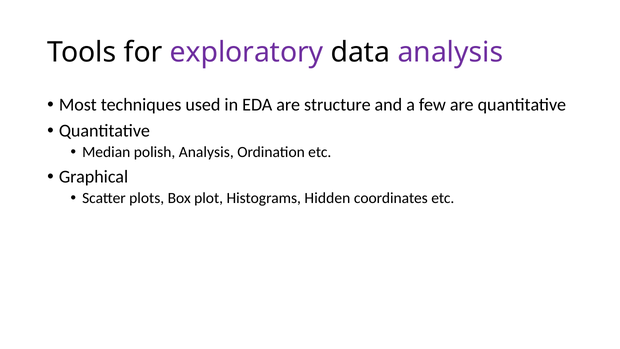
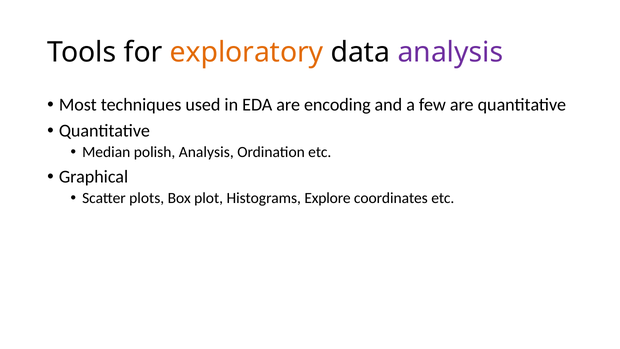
exploratory colour: purple -> orange (247, 52)
structure: structure -> encoding (337, 105)
Hidden: Hidden -> Explore (328, 198)
